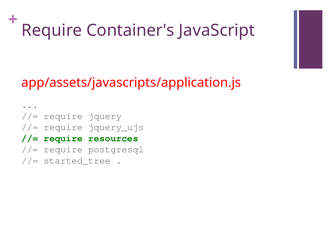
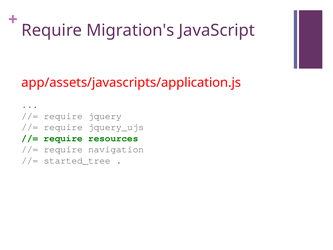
Container's: Container's -> Migration's (130, 30)
postgresql: postgresql -> navigation (116, 149)
